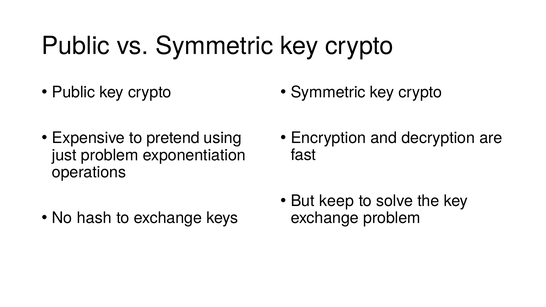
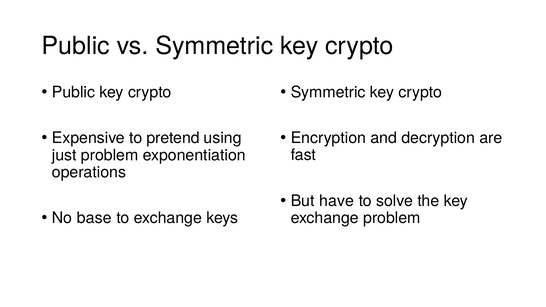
keep: keep -> have (337, 201)
hash: hash -> base (94, 218)
